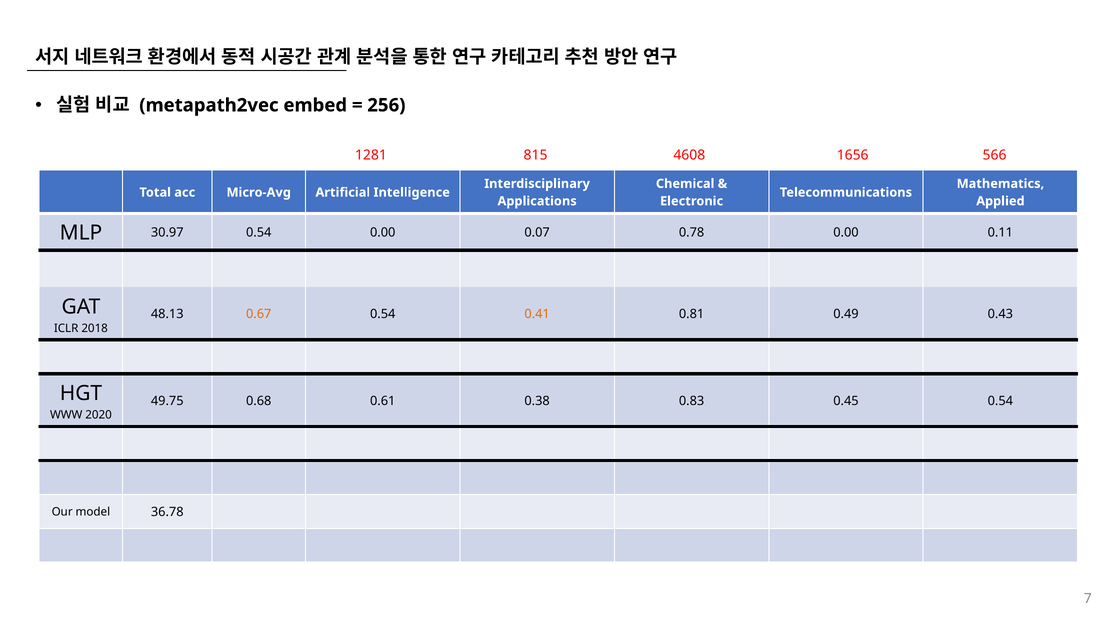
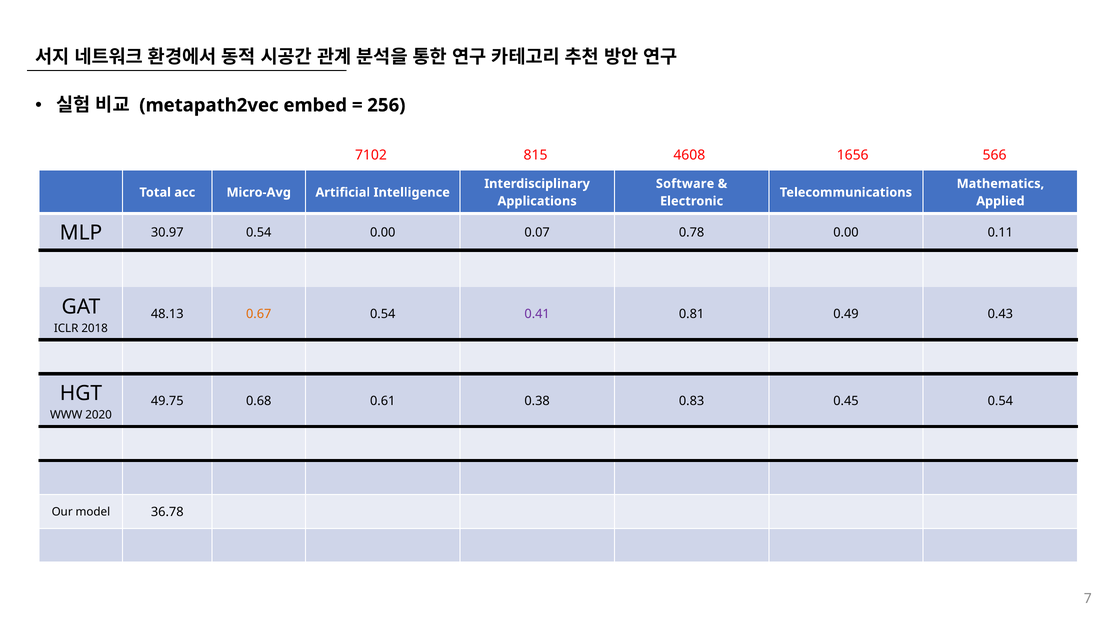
1281: 1281 -> 7102 (371, 155)
Chemical: Chemical -> Software (685, 184)
0.41 colour: orange -> purple (537, 314)
